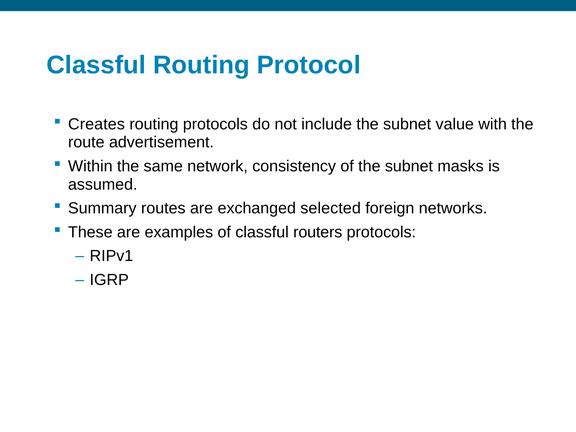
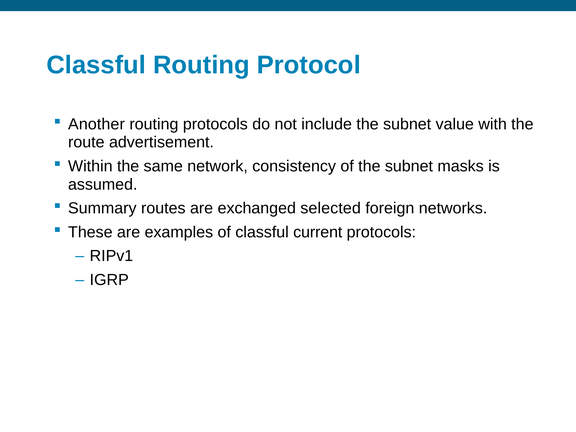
Creates: Creates -> Another (96, 124)
routers: routers -> current (318, 232)
